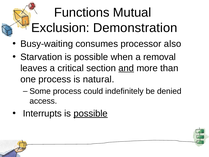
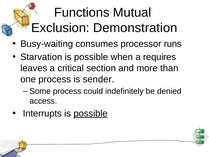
also: also -> runs (173, 44)
removal: removal -> requires (160, 57)
and underline: present -> none (126, 68)
natural: natural -> sender (99, 79)
